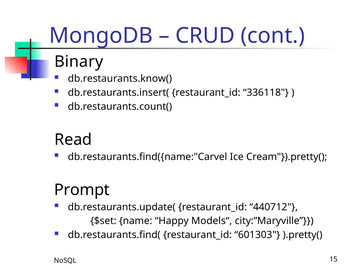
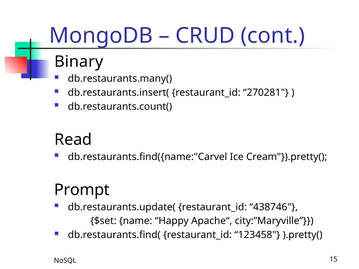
db.restaurants.know(: db.restaurants.know( -> db.restaurants.many( (120, 79)
336118: 336118 -> 270281 (266, 93)
440712: 440712 -> 438746 (274, 207)
Models“: Models“ -> Apache“ (212, 221)
601303: 601303 -> 123458 (257, 235)
